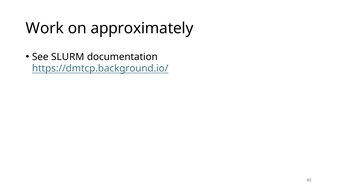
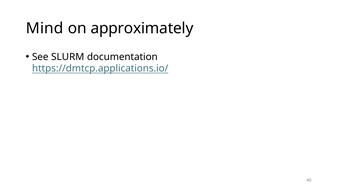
Work: Work -> Mind (45, 28)
https://dmtcp.background.io/: https://dmtcp.background.io/ -> https://dmtcp.applications.io/ (100, 69)
